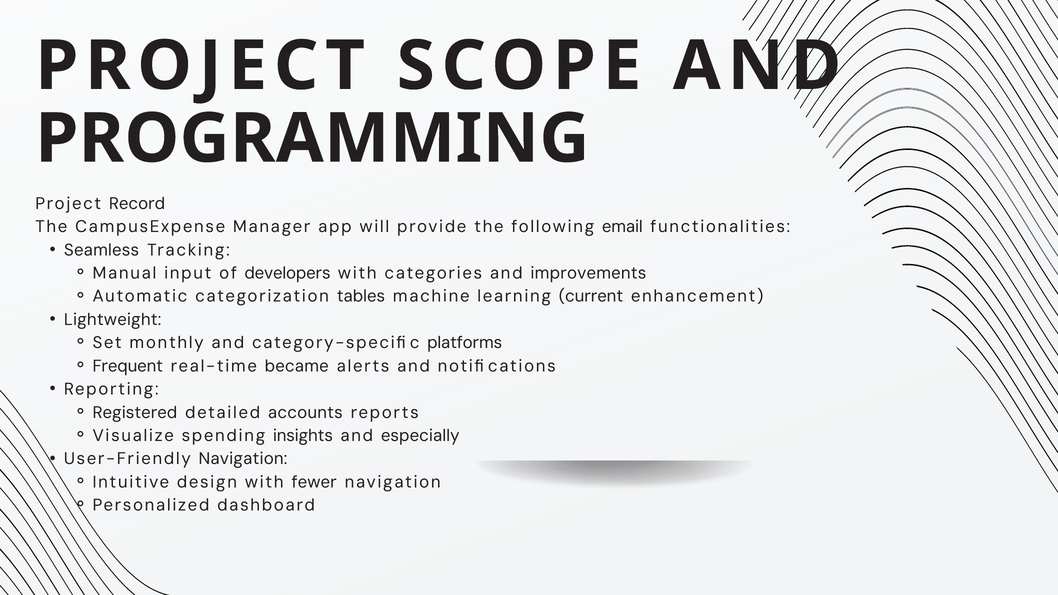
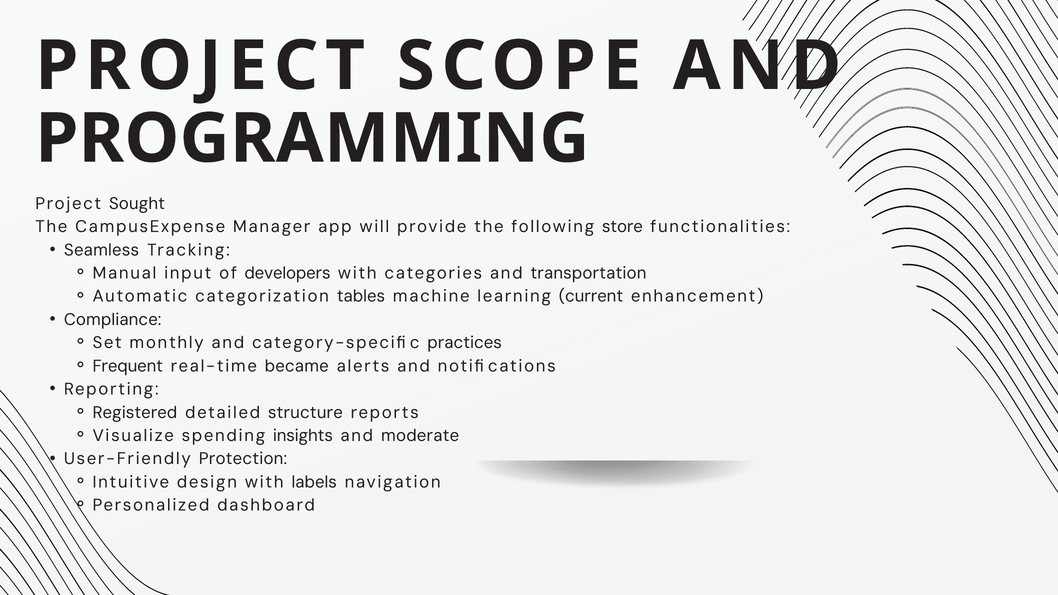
Record: Record -> Sought (137, 204)
email: email -> store (622, 227)
improvements: improvements -> transportation (588, 273)
Lightweight: Lightweight -> Compliance (113, 320)
platforms: platforms -> practices (465, 343)
accounts: accounts -> structure (305, 413)
especially: especially -> moderate (420, 436)
User-Friendly Navigation: Navigation -> Protection (243, 459)
fewer: fewer -> labels (314, 482)
